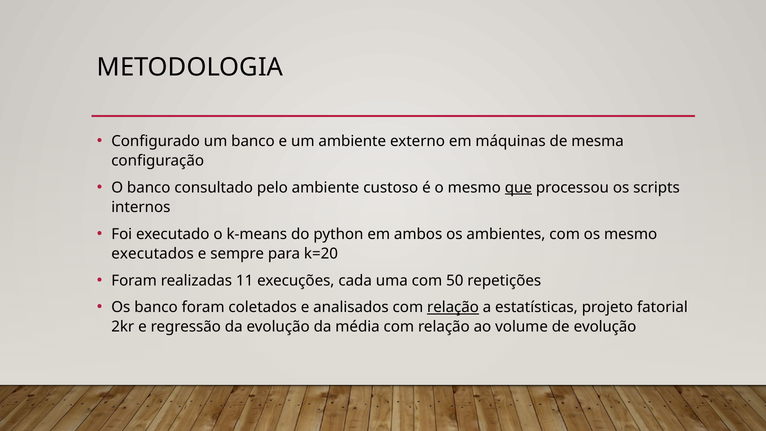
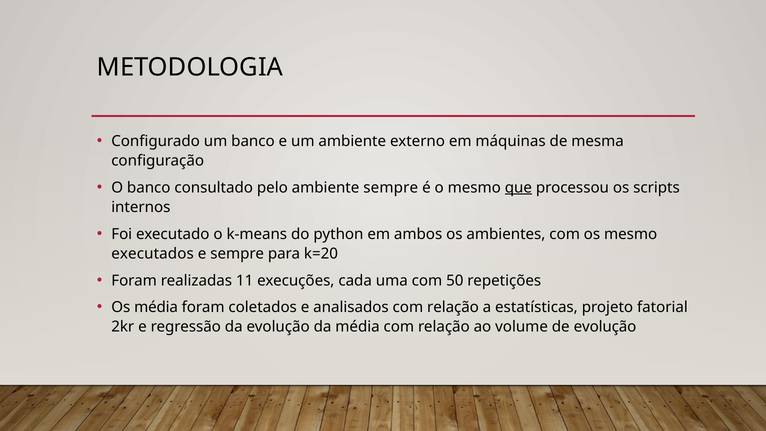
ambiente custoso: custoso -> sempre (391, 188)
Os banco: banco -> média (156, 307)
relação underline: present -> none (453, 307)
